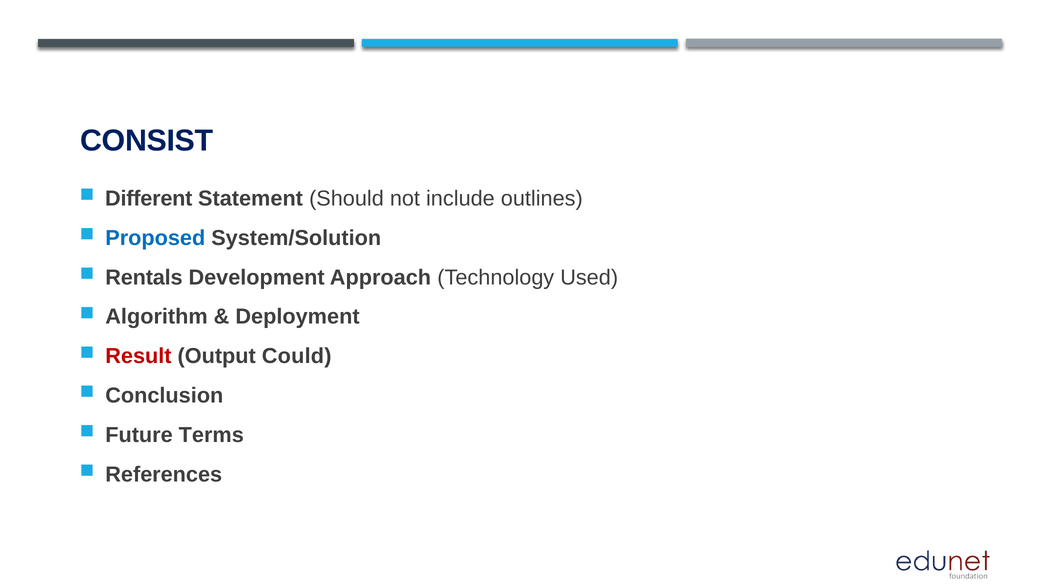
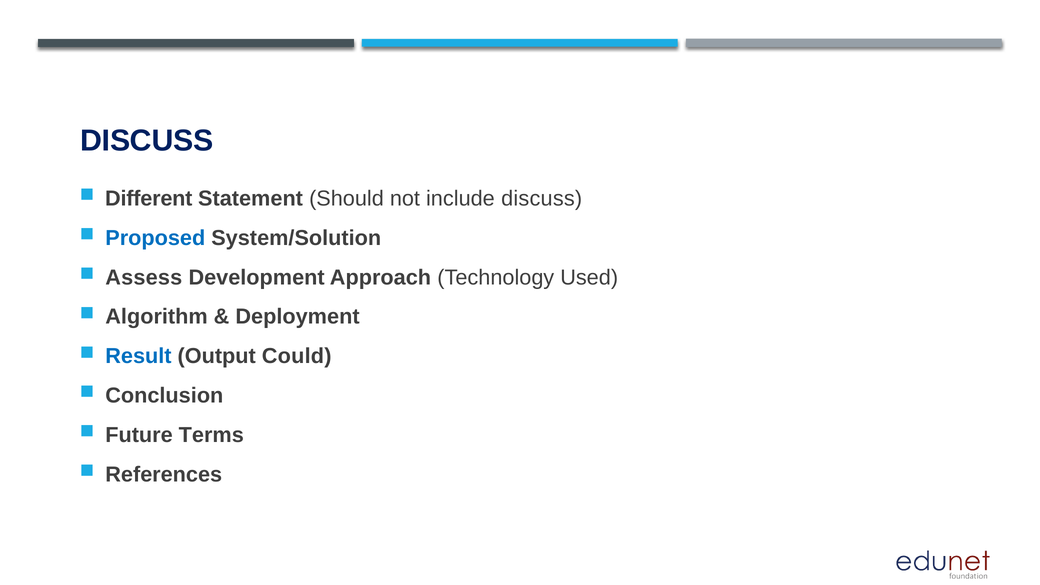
CONSIST: CONSIST -> DISCUSS (147, 141)
include outlines: outlines -> discuss (542, 199)
Rentals: Rentals -> Assess (144, 277)
Result colour: red -> blue (138, 356)
